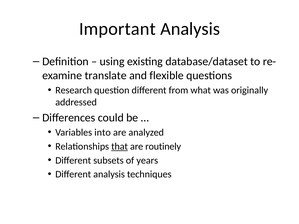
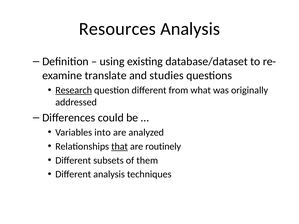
Important: Important -> Resources (117, 29)
flexible: flexible -> studies (167, 76)
Research underline: none -> present (74, 90)
years: years -> them (147, 161)
